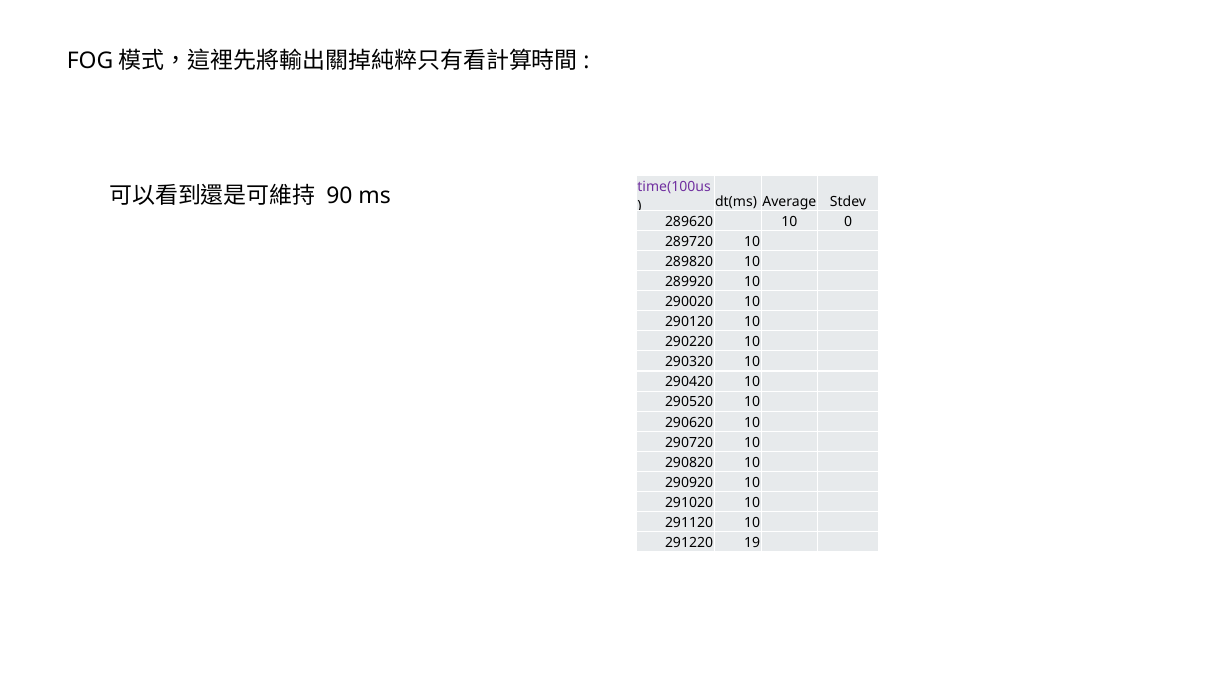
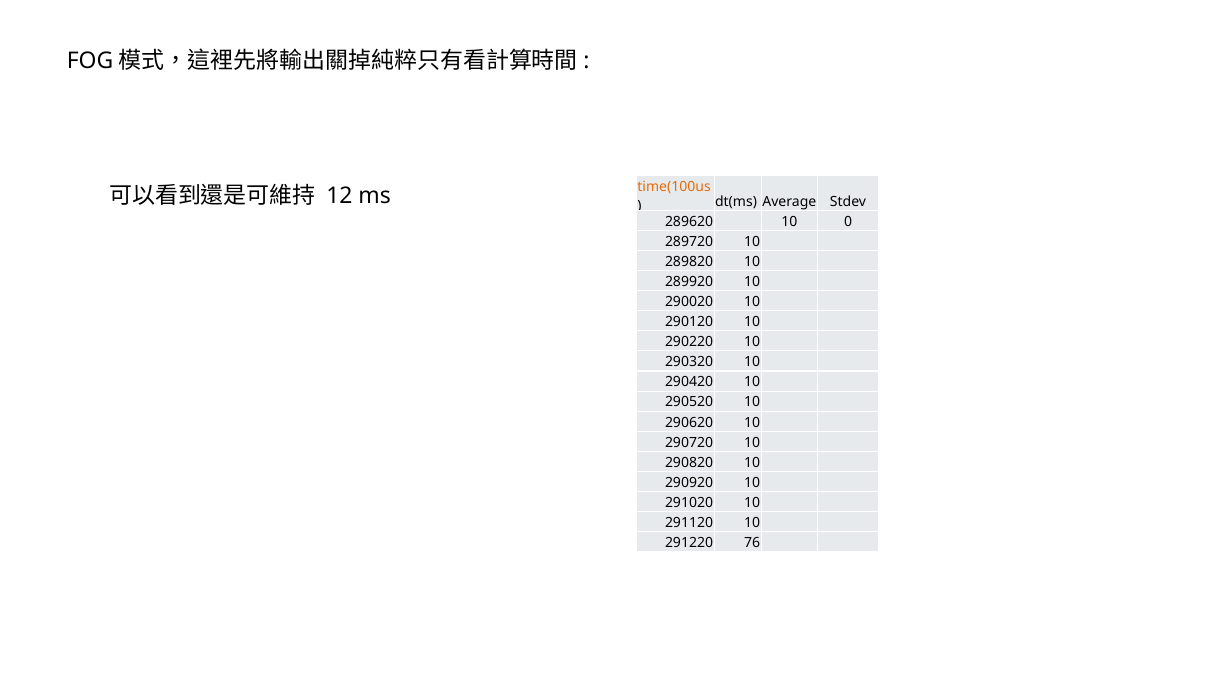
time(100us colour: purple -> orange (674, 187)
90: 90 -> 12 (339, 195)
19: 19 -> 76 (752, 542)
